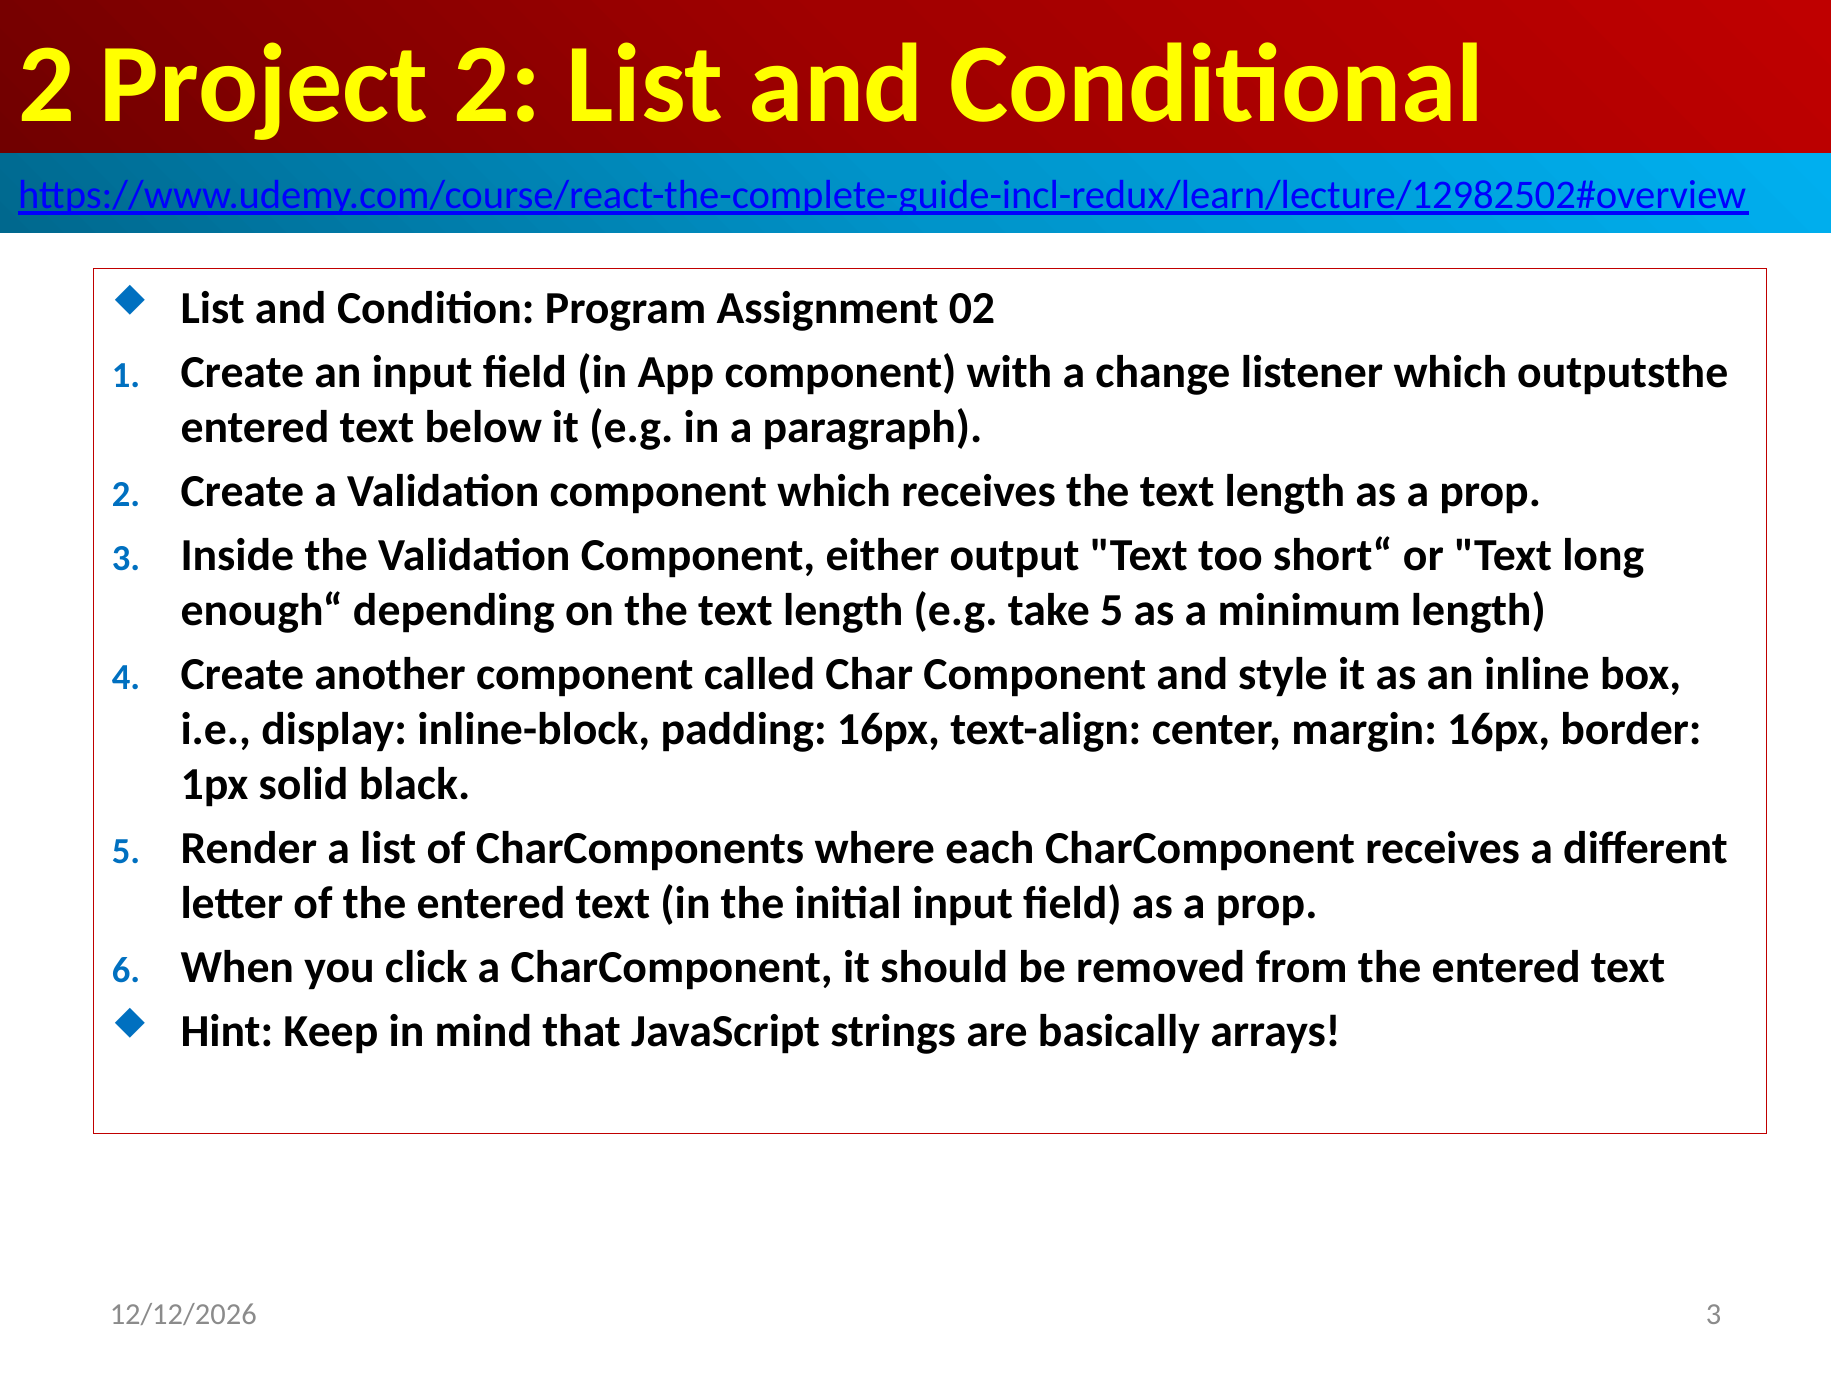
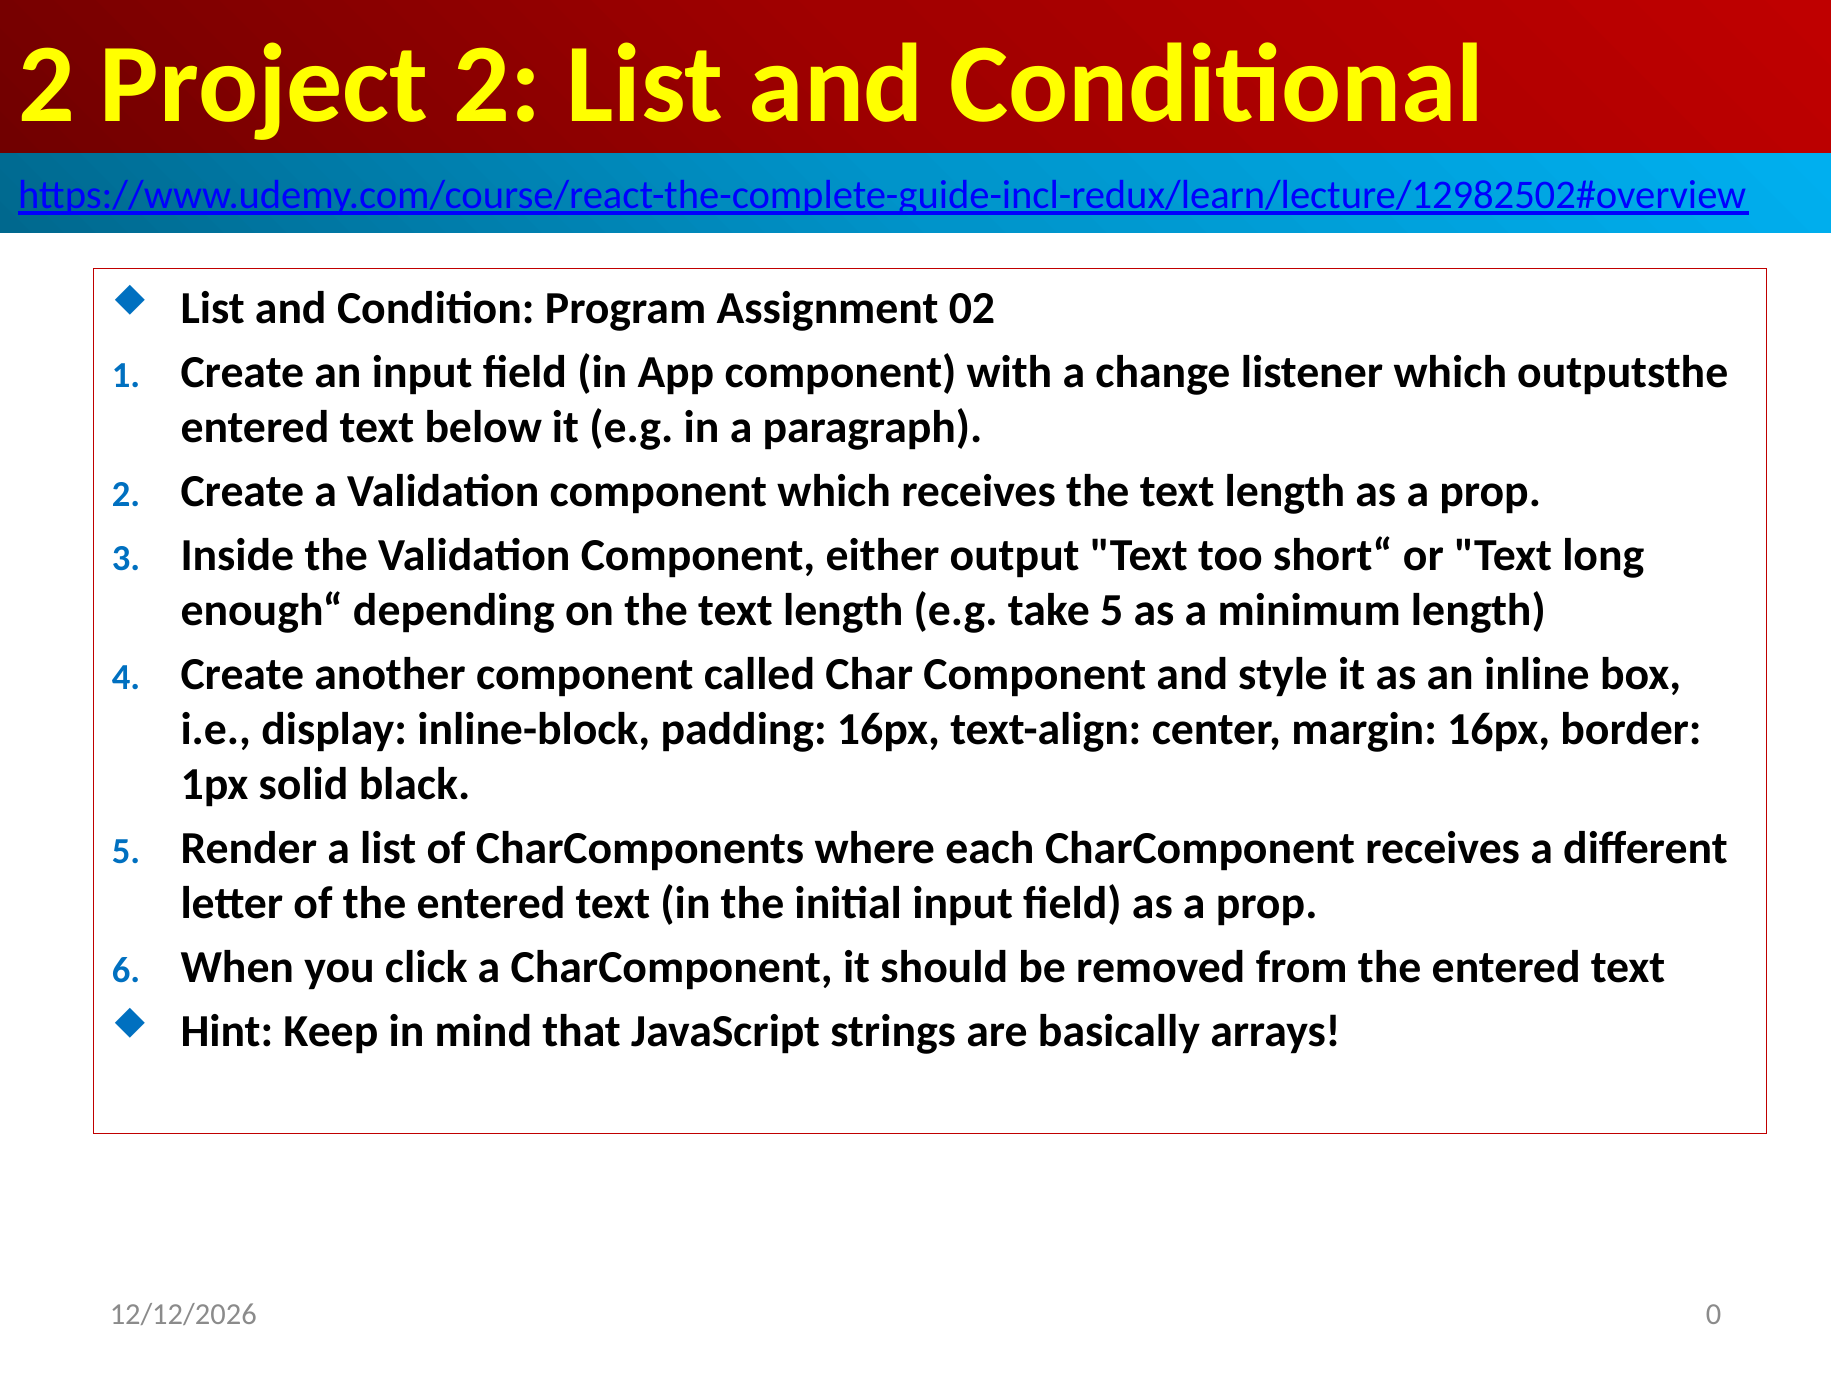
3: 3 -> 0 (1714, 1315)
